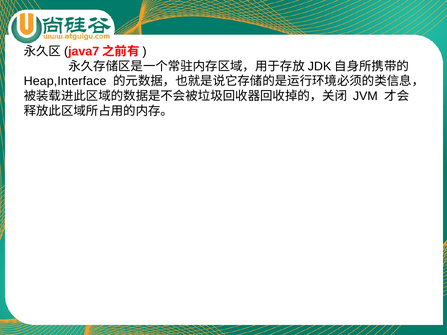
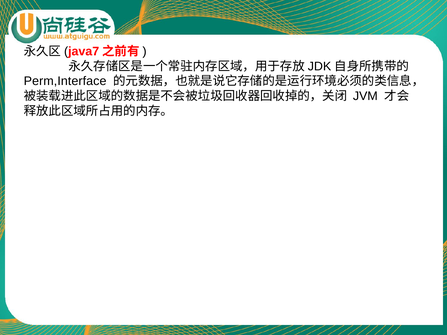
Heap,Interface: Heap,Interface -> Perm,Interface (65, 81)
